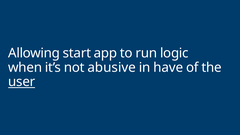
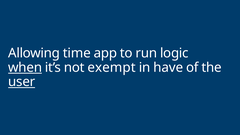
start: start -> time (77, 53)
when underline: none -> present (25, 67)
abusive: abusive -> exempt (112, 67)
